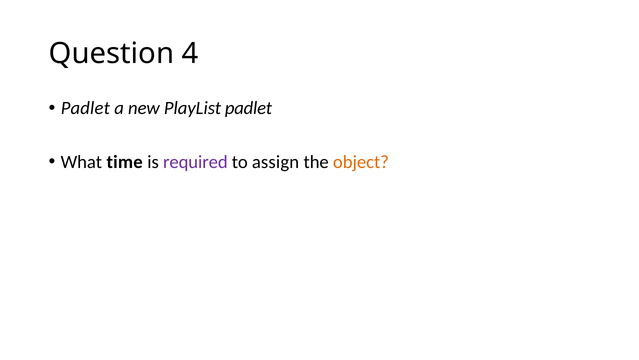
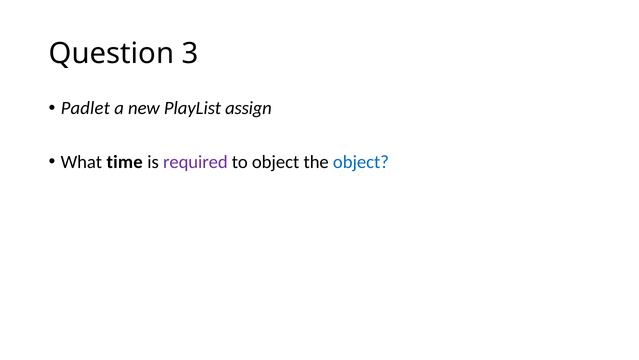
4: 4 -> 3 (190, 54)
PlayList padlet: padlet -> assign (248, 108)
to assign: assign -> object (276, 162)
object colour: orange -> blue (361, 162)
